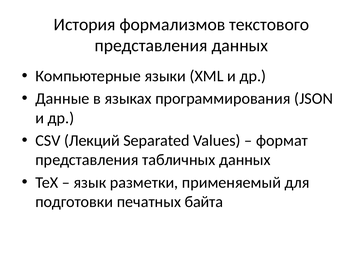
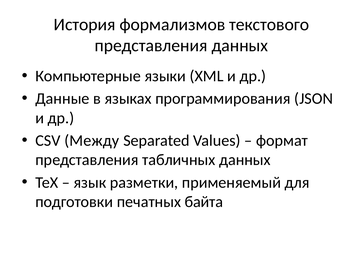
Лекций: Лекций -> Между (92, 141)
